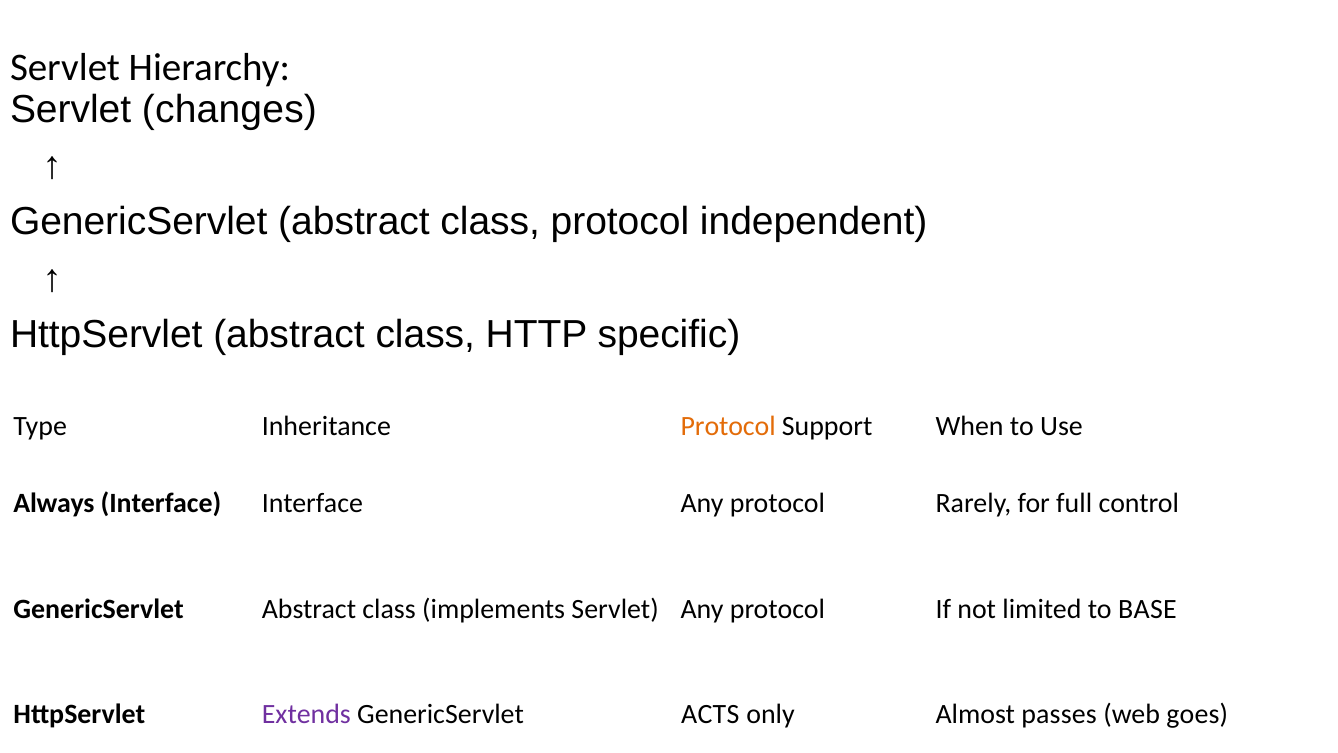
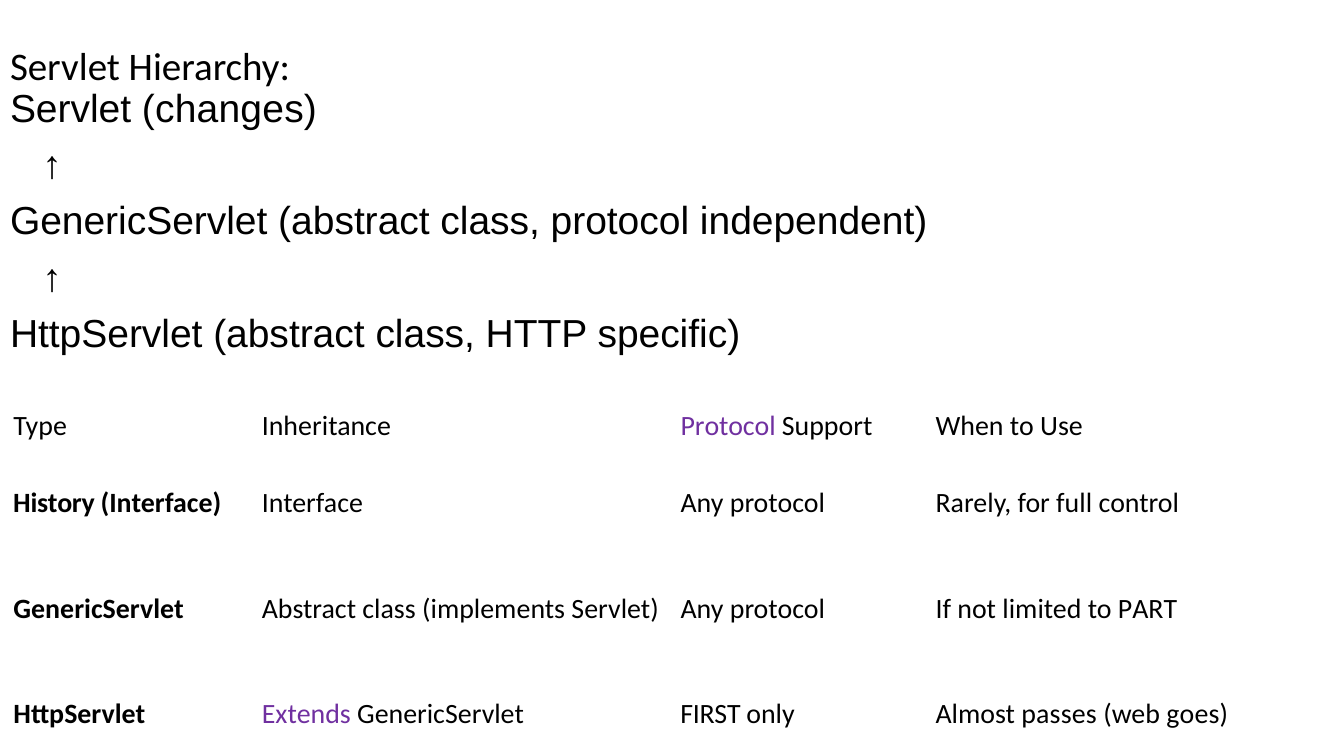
Protocol colour: orange -> purple (728, 426)
Always: Always -> History (54, 503)
BASE: BASE -> PART (1148, 609)
ACTS: ACTS -> FIRST (710, 714)
